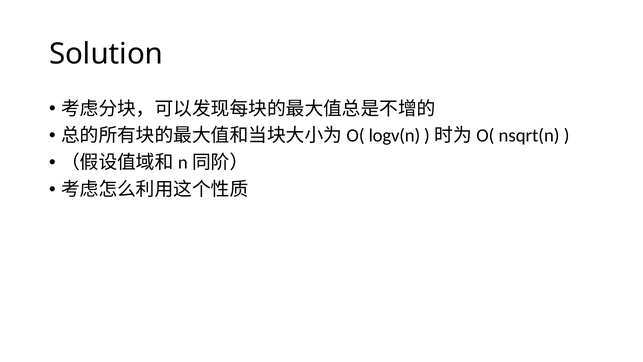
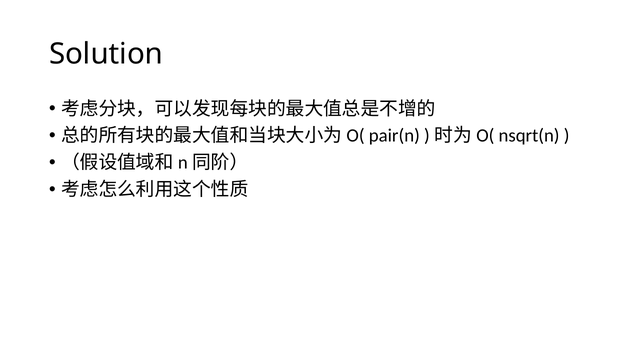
logv(n: logv(n -> pair(n (394, 136)
